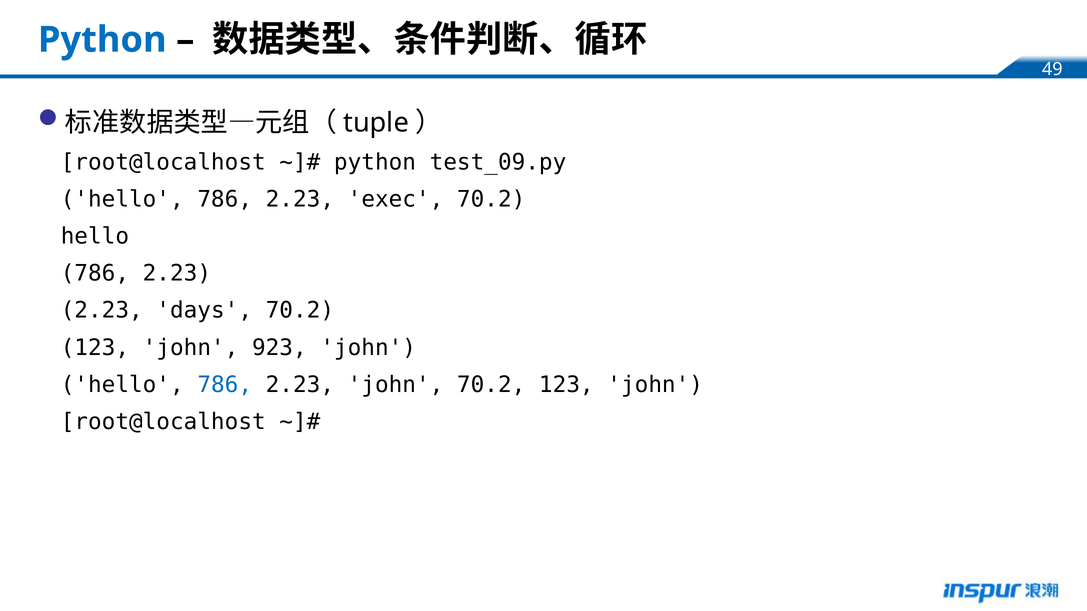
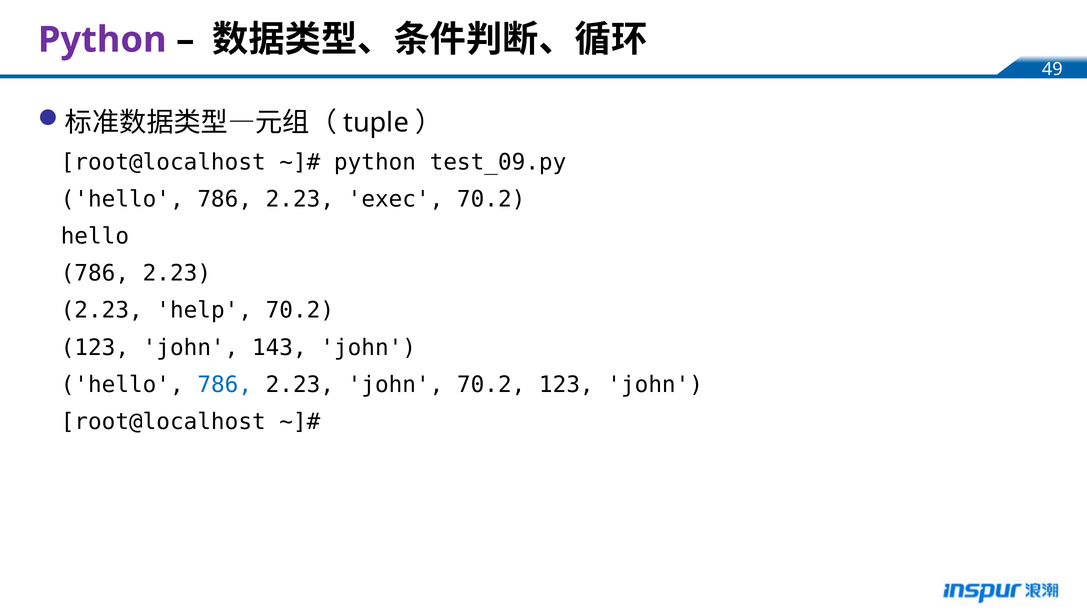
Python colour: blue -> purple (102, 40)
days: days -> help (204, 311)
923: 923 -> 143 (279, 348)
